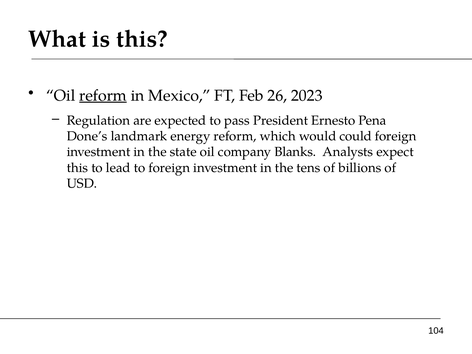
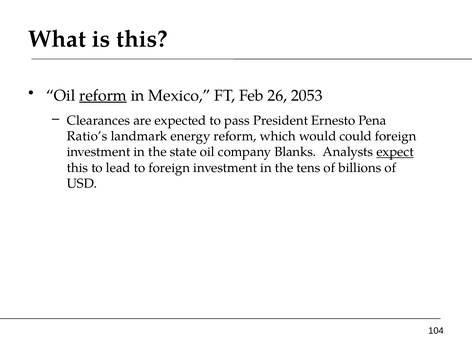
2023: 2023 -> 2053 (307, 96)
Regulation: Regulation -> Clearances (98, 120)
Done’s: Done’s -> Ratio’s (87, 136)
expect underline: none -> present (395, 152)
